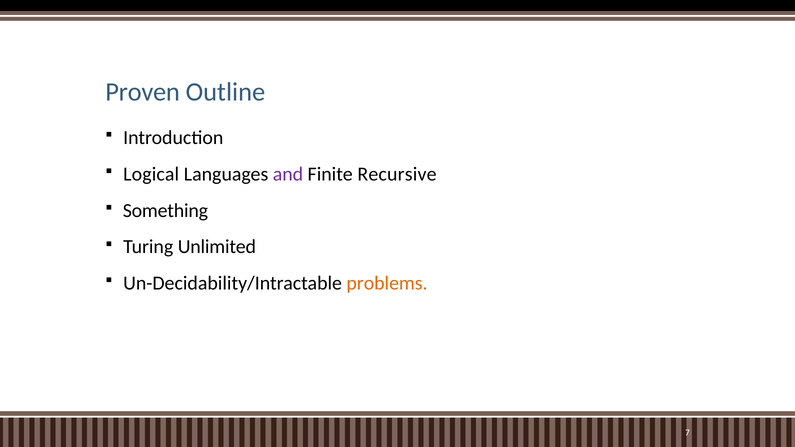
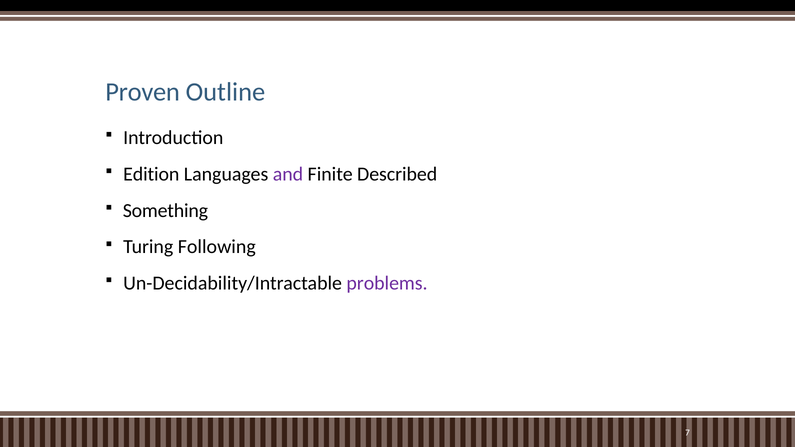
Logical: Logical -> Edition (151, 174)
Recursive: Recursive -> Described (397, 174)
Unlimited: Unlimited -> Following (217, 247)
problems colour: orange -> purple (387, 283)
